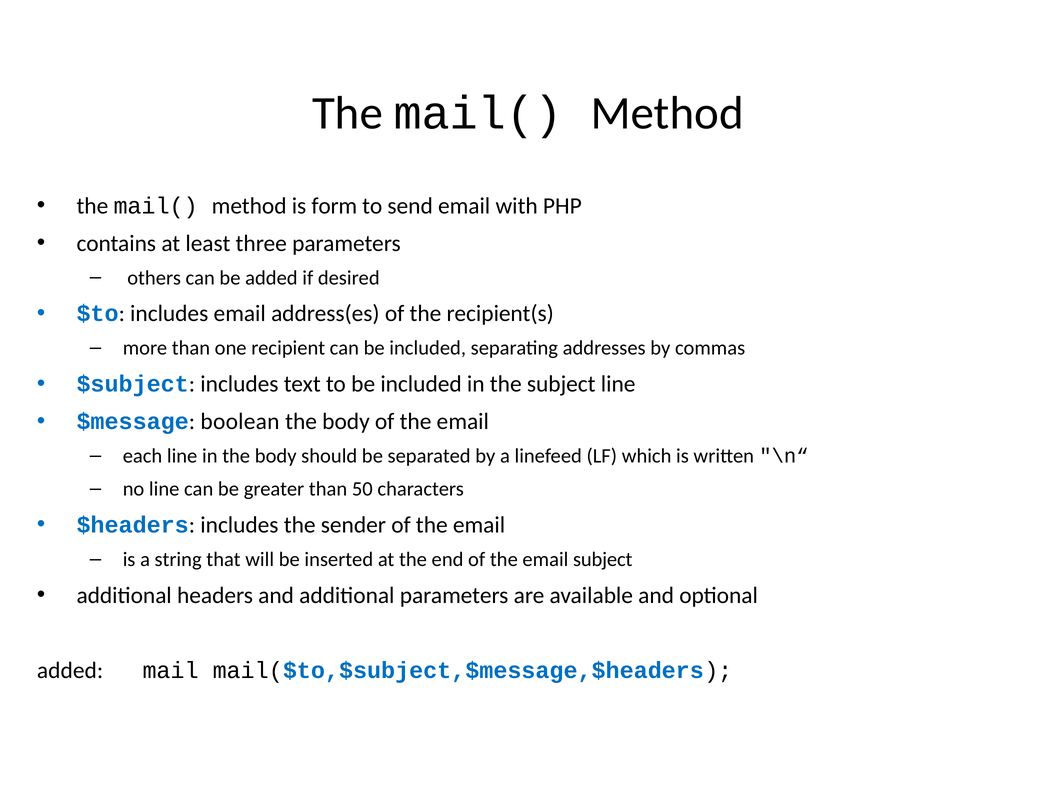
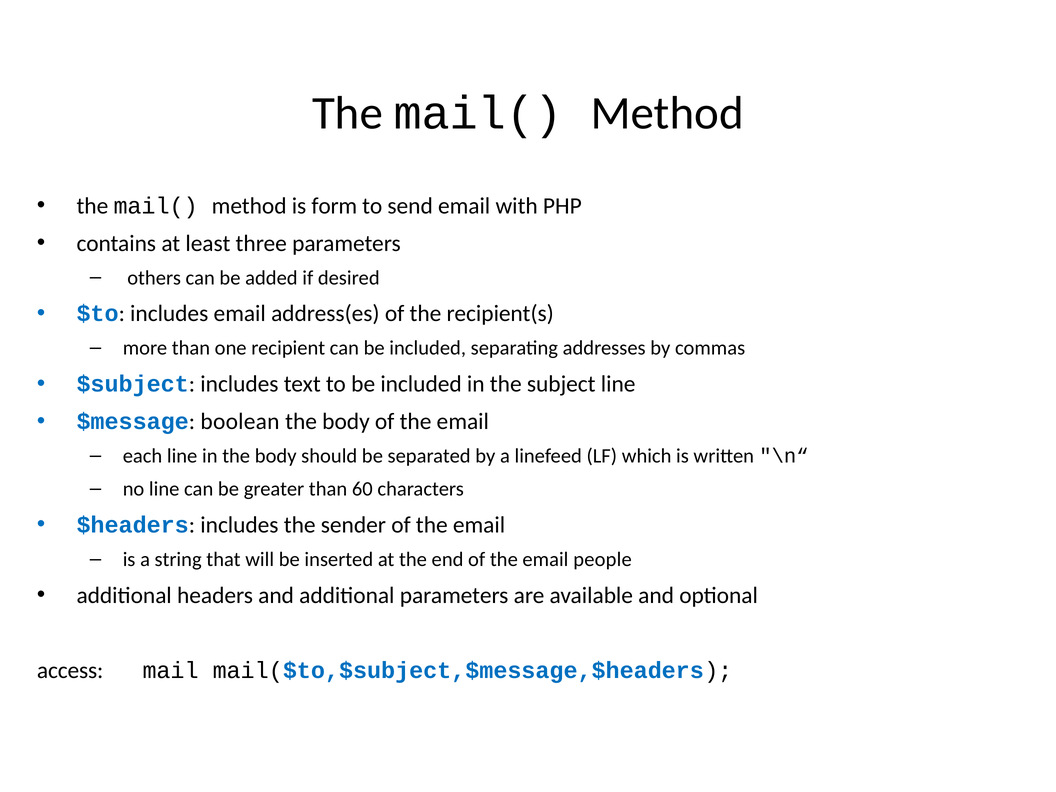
50: 50 -> 60 (362, 489)
email subject: subject -> people (603, 559)
added: added -> access (70, 671)
